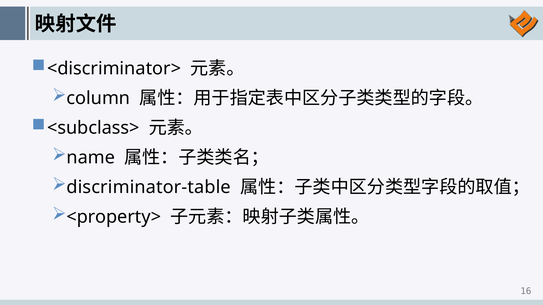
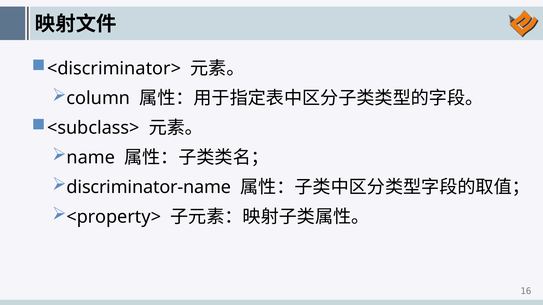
discriminator-table: discriminator-table -> discriminator-name (149, 187)
